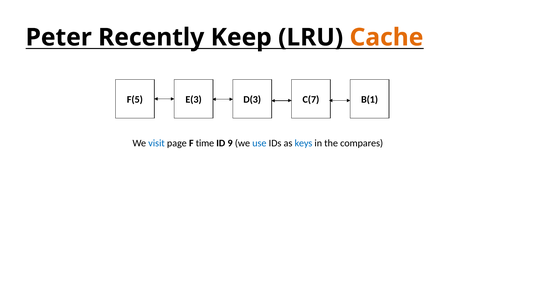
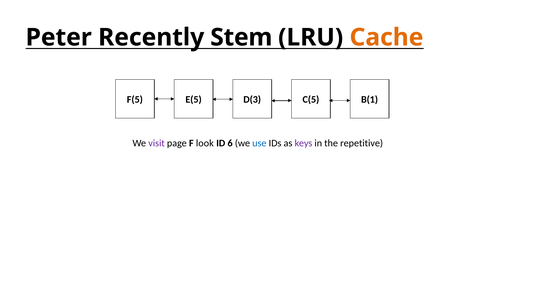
Keep: Keep -> Stem (241, 37)
E(3: E(3 -> E(5 (194, 100)
C(7: C(7 -> C(5 (311, 100)
visit colour: blue -> purple (157, 144)
time: time -> look (205, 144)
9: 9 -> 6 (230, 144)
keys colour: blue -> purple (303, 144)
compares: compares -> repetitive (362, 144)
